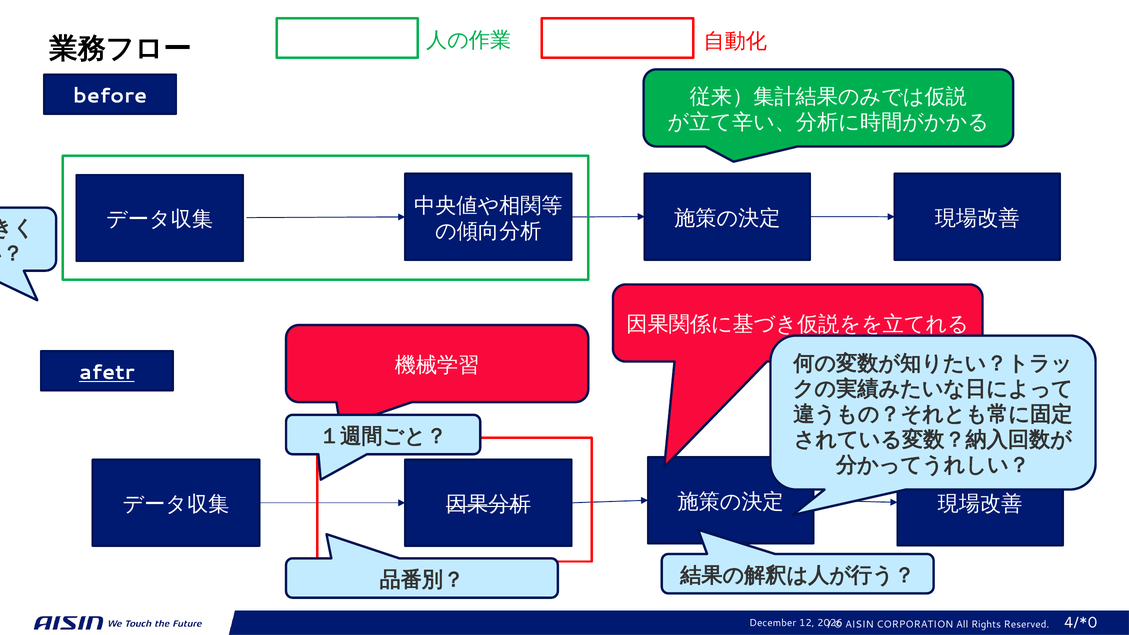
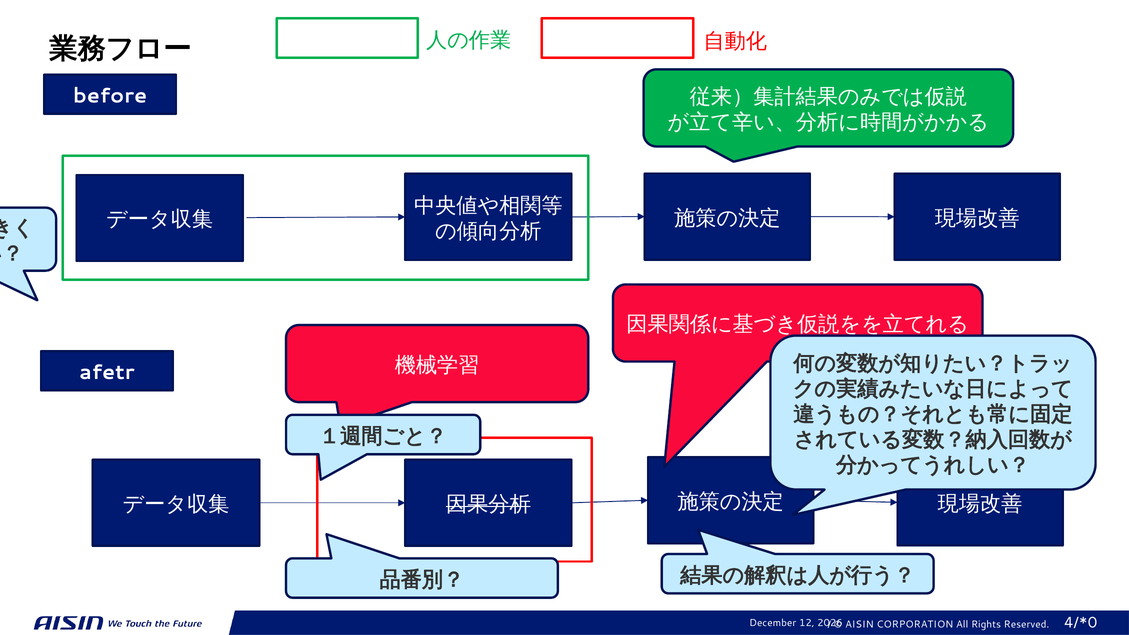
afetr underline: present -> none (107, 372)
